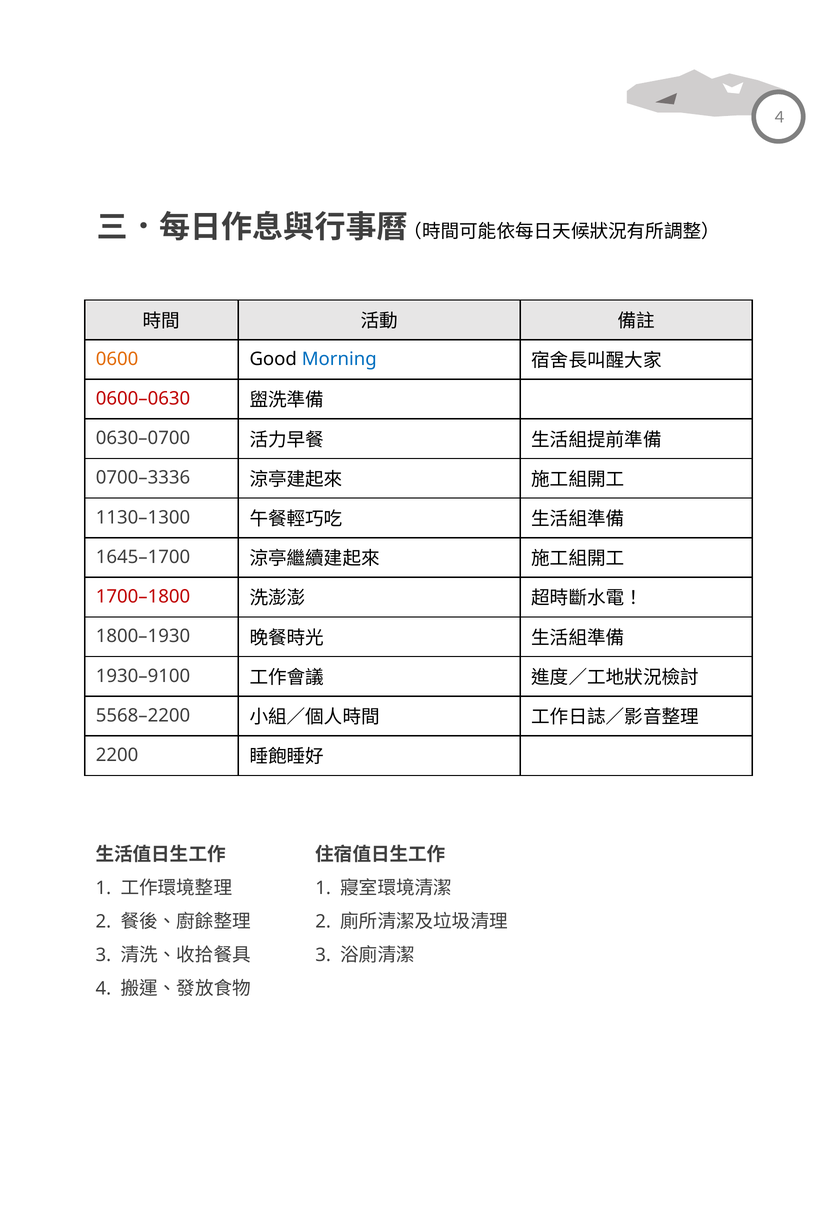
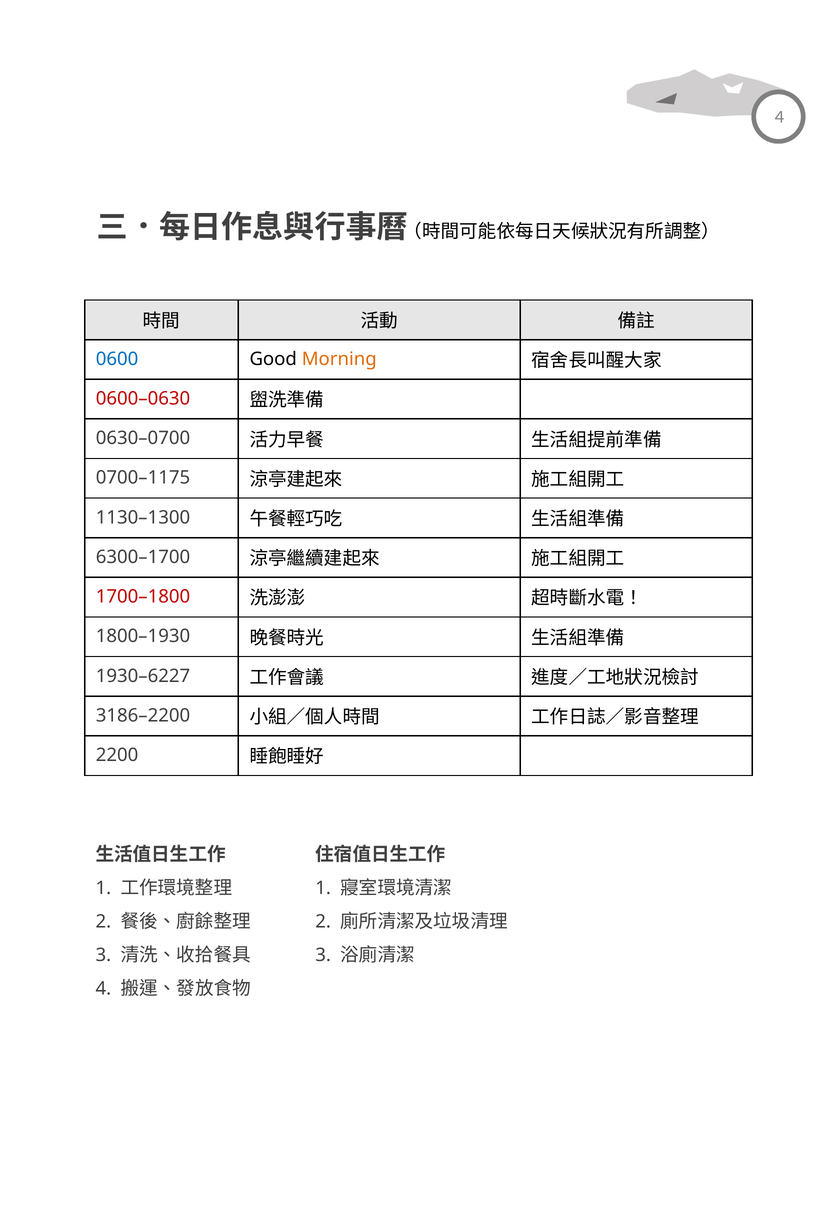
0600 colour: orange -> blue (117, 359)
Morning colour: blue -> orange (339, 359)
0700–3336: 0700–3336 -> 0700–1175 (143, 478)
1645–1700: 1645–1700 -> 6300–1700 (143, 557)
1930–9100: 1930–9100 -> 1930–6227 (143, 676)
5568–2200: 5568–2200 -> 3186–2200 (143, 716)
